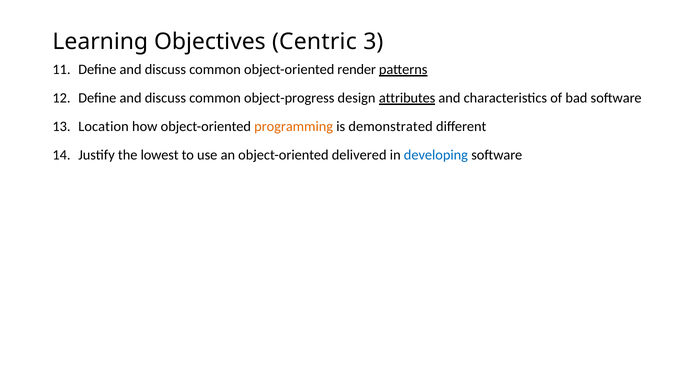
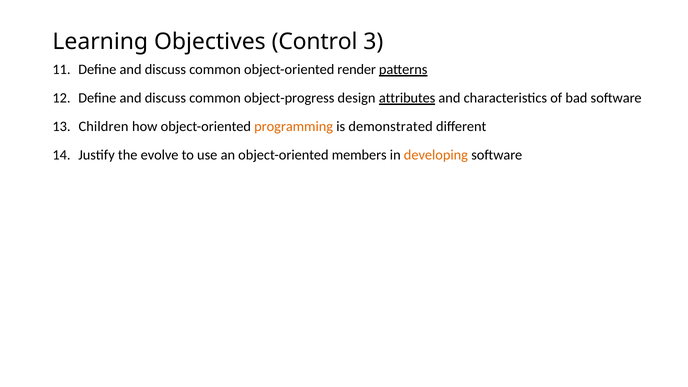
Centric: Centric -> Control (315, 42)
Location: Location -> Children (103, 126)
lowest: lowest -> evolve (160, 155)
delivered: delivered -> members (359, 155)
developing colour: blue -> orange (436, 155)
